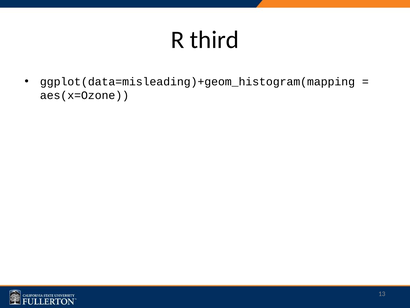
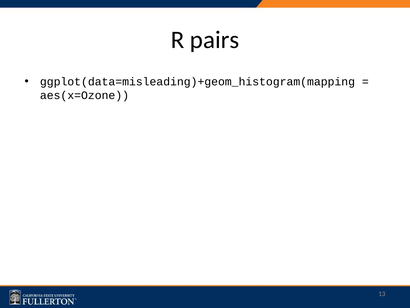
third: third -> pairs (215, 40)
